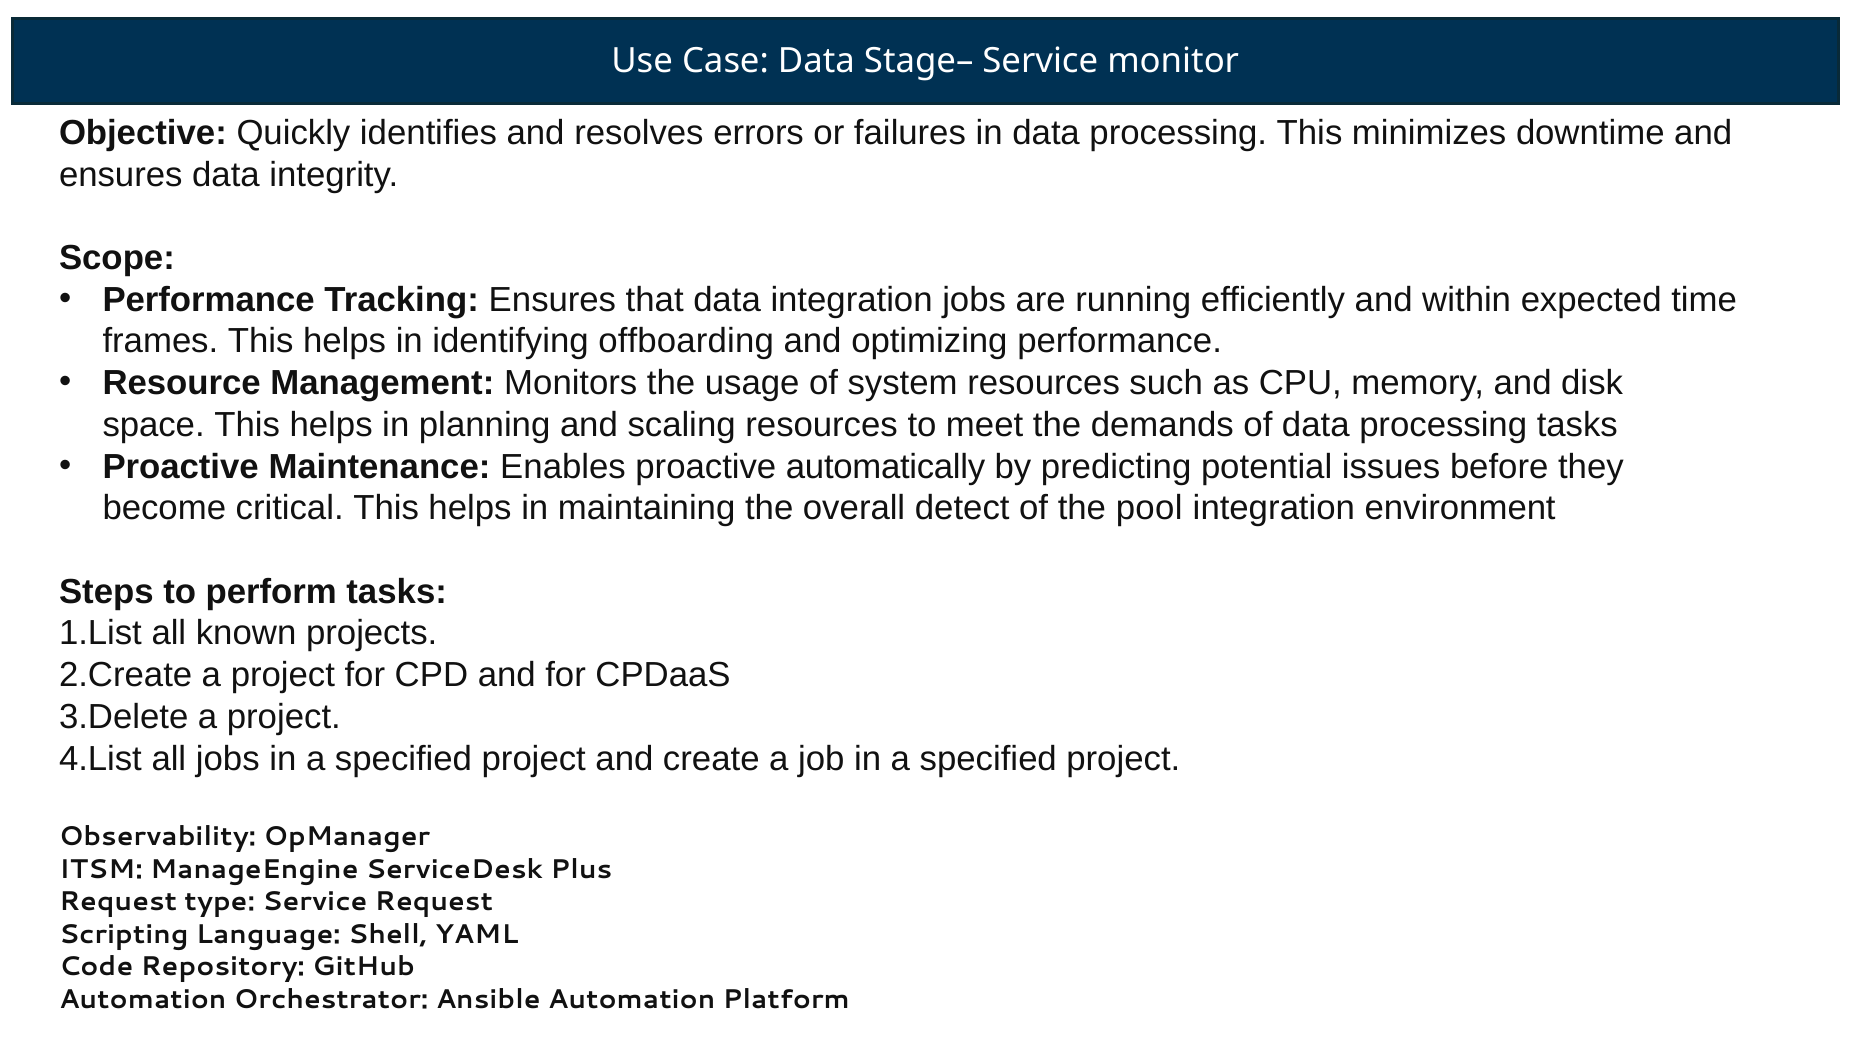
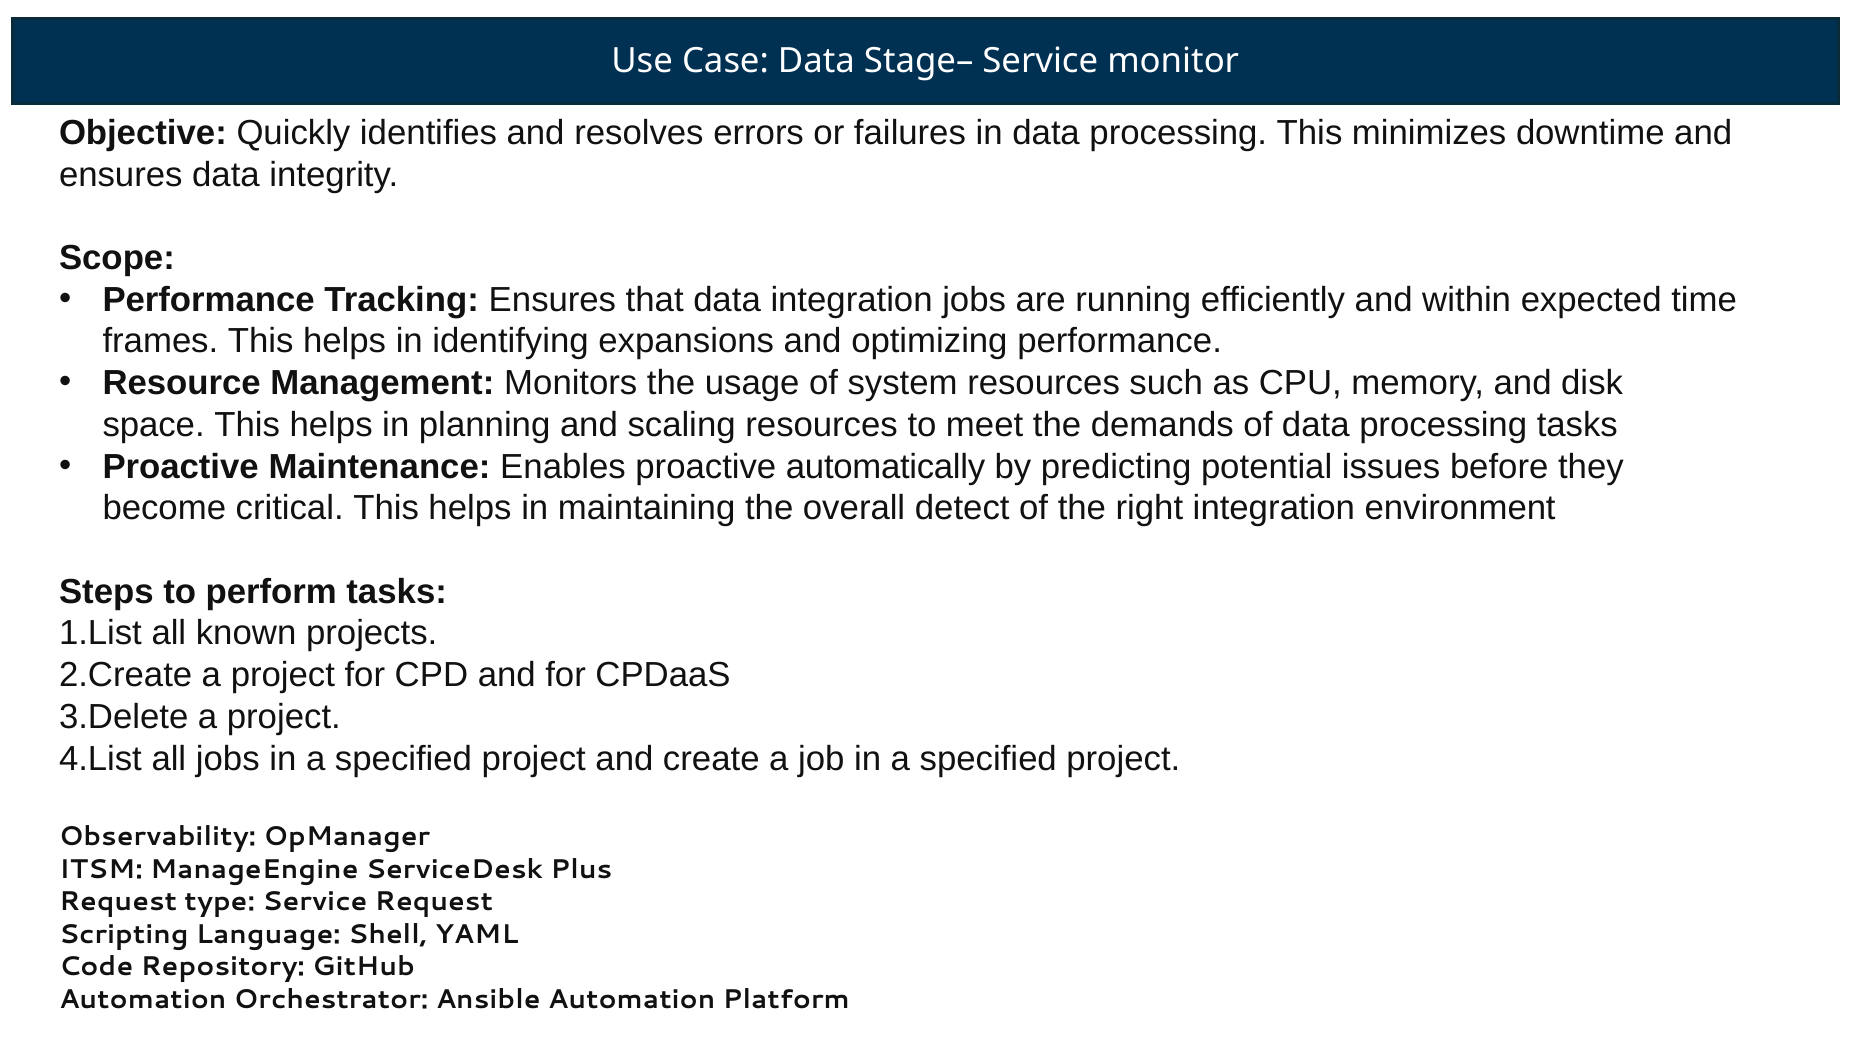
offboarding: offboarding -> expansions (686, 341)
pool: pool -> right (1149, 508)
